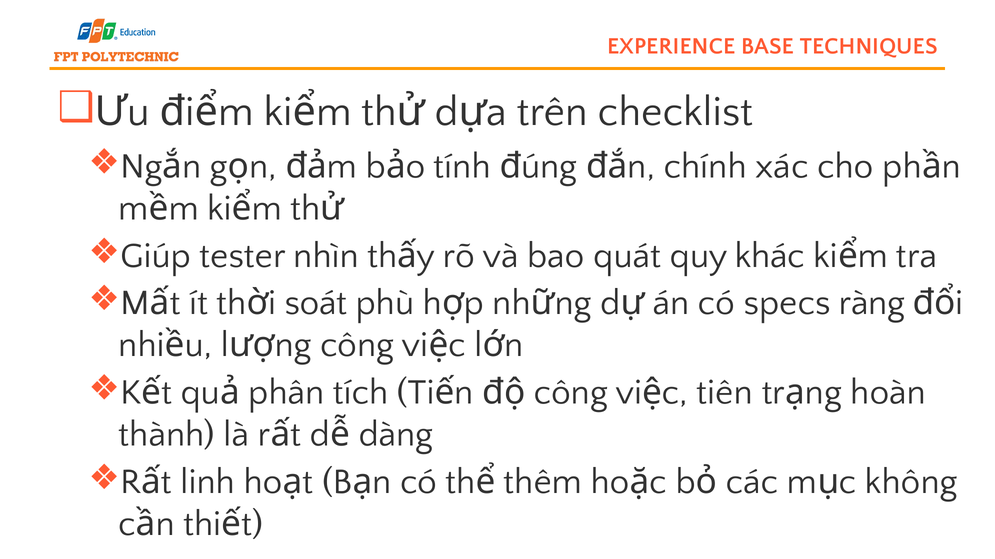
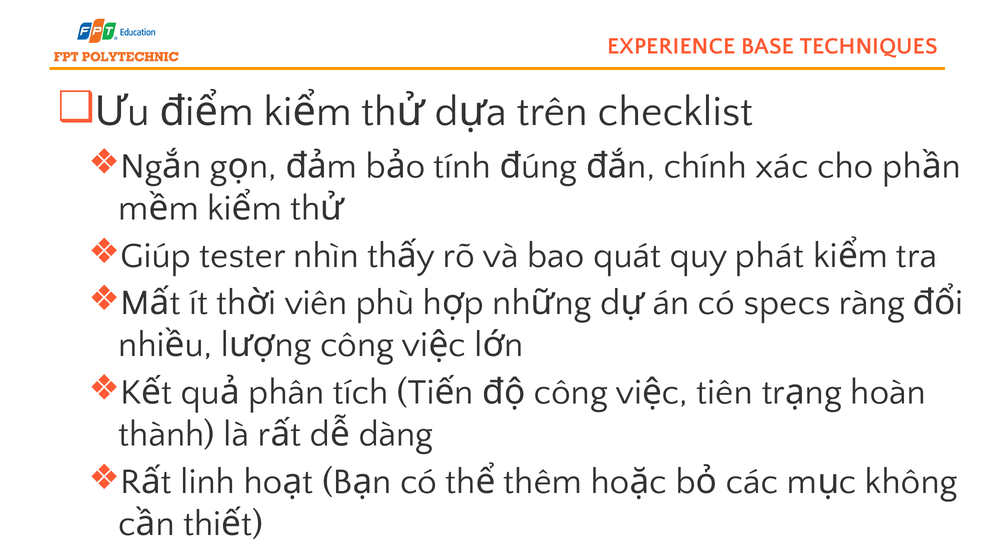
khác: khác -> phát (770, 256)
soát: soát -> viên (316, 303)
